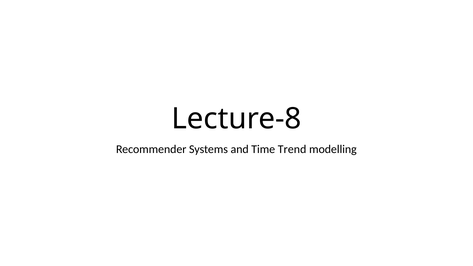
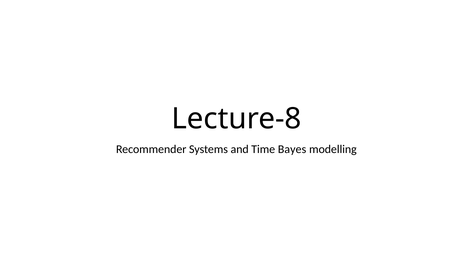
Trend: Trend -> Bayes (292, 149)
